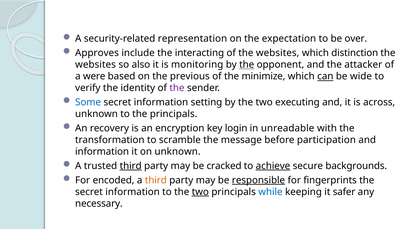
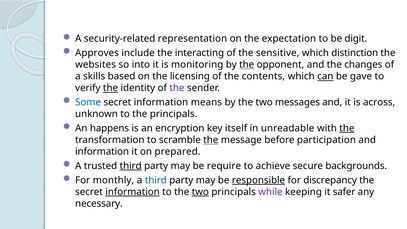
over: over -> digit (356, 39)
of the websites: websites -> sensitive (278, 53)
also: also -> into (141, 65)
attacker: attacker -> changes (363, 65)
were: were -> skills (94, 76)
previous: previous -> licensing (190, 76)
minimize: minimize -> contents (263, 76)
wide: wide -> gave (361, 76)
the underline: none -> present (111, 88)
setting: setting -> means (206, 102)
executing: executing -> messages (297, 102)
recovery: recovery -> happens (109, 128)
login: login -> itself (236, 128)
the underline: none -> present (347, 128)
the underline: none -> present (211, 140)
on unknown: unknown -> prepared (178, 152)
cracked: cracked -> require (224, 166)
achieve underline: present -> none (273, 166)
encoded: encoded -> monthly (113, 180)
third colour: orange -> blue (156, 180)
fingerprints: fingerprints -> discrepancy (330, 180)
information underline: none -> present (133, 192)
while colour: blue -> purple (270, 192)
